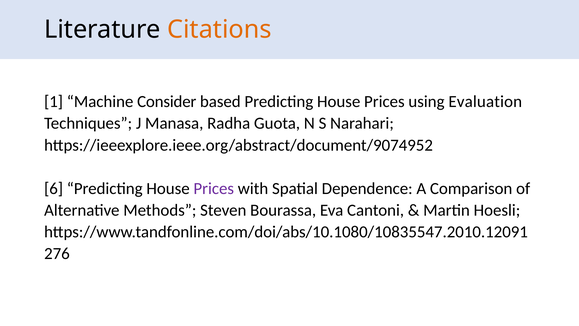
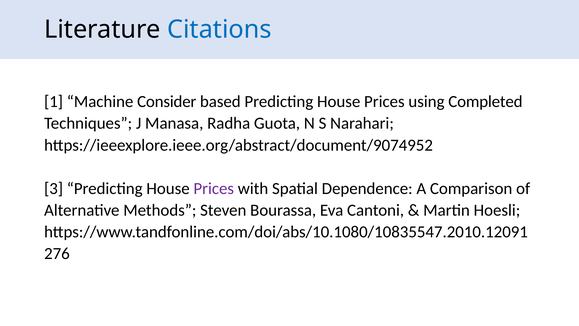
Citations colour: orange -> blue (219, 30)
Evaluation: Evaluation -> Completed (485, 102)
6: 6 -> 3 (54, 188)
